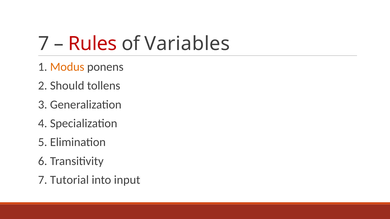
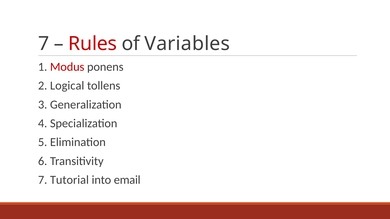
Modus colour: orange -> red (67, 67)
Should: Should -> Logical (67, 86)
input: input -> email (127, 180)
